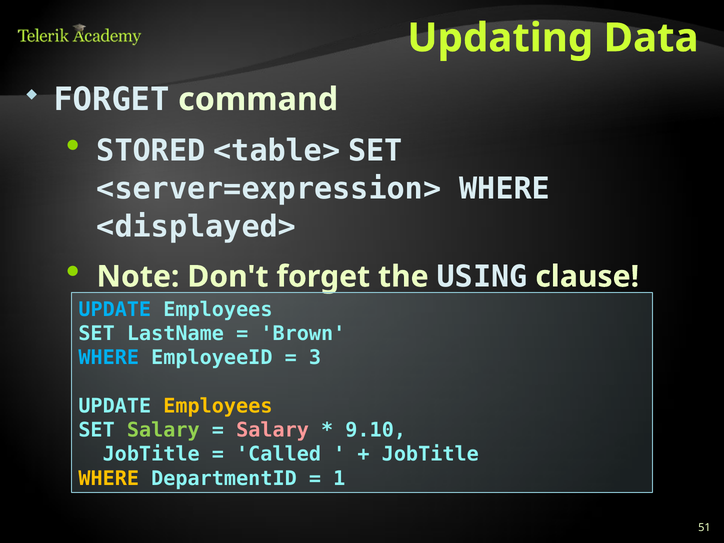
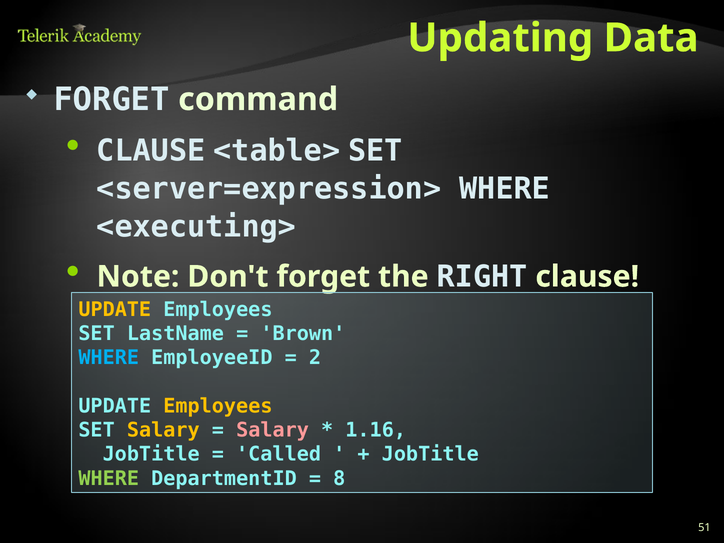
STORED: STORED -> CLAUSE (151, 151)
<displayed>: <displayed> -> <executing> (196, 227)
USING: USING -> RIGHT (482, 277)
UPDATE colour: light blue -> yellow (115, 309)
3: 3 -> 2 (315, 358)
Salary colour: light green -> yellow (163, 430)
9.10: 9.10 -> 1.16 (376, 430)
WHERE colour: yellow -> light green (109, 478)
1: 1 -> 8 (339, 478)
